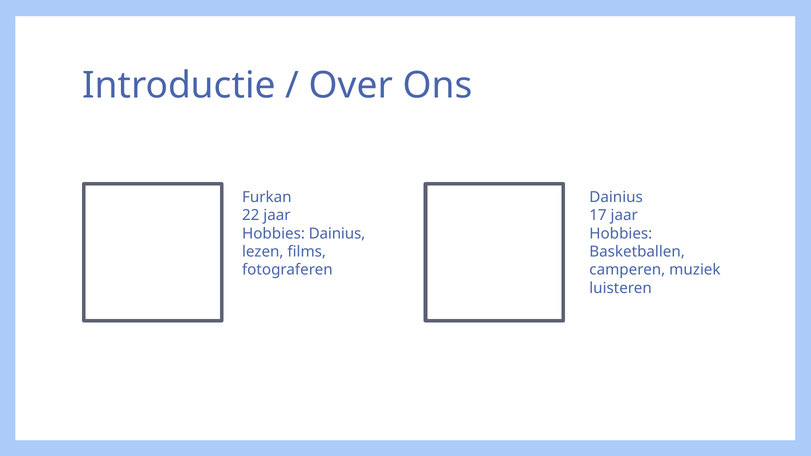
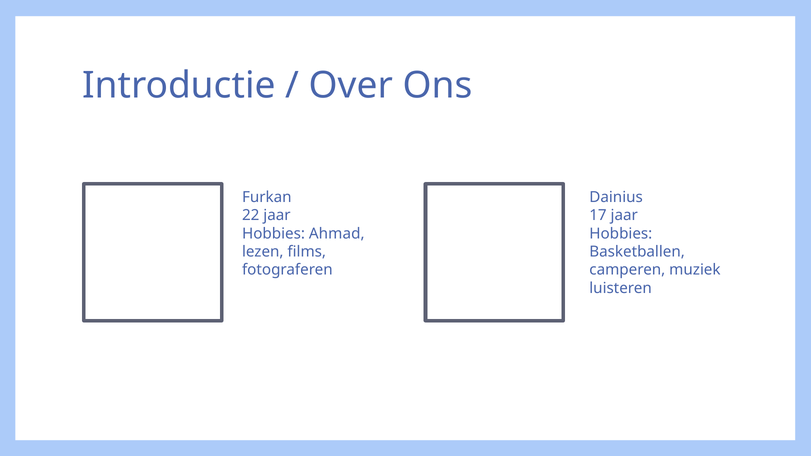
Hobbies Dainius: Dainius -> Ahmad (337, 234)
